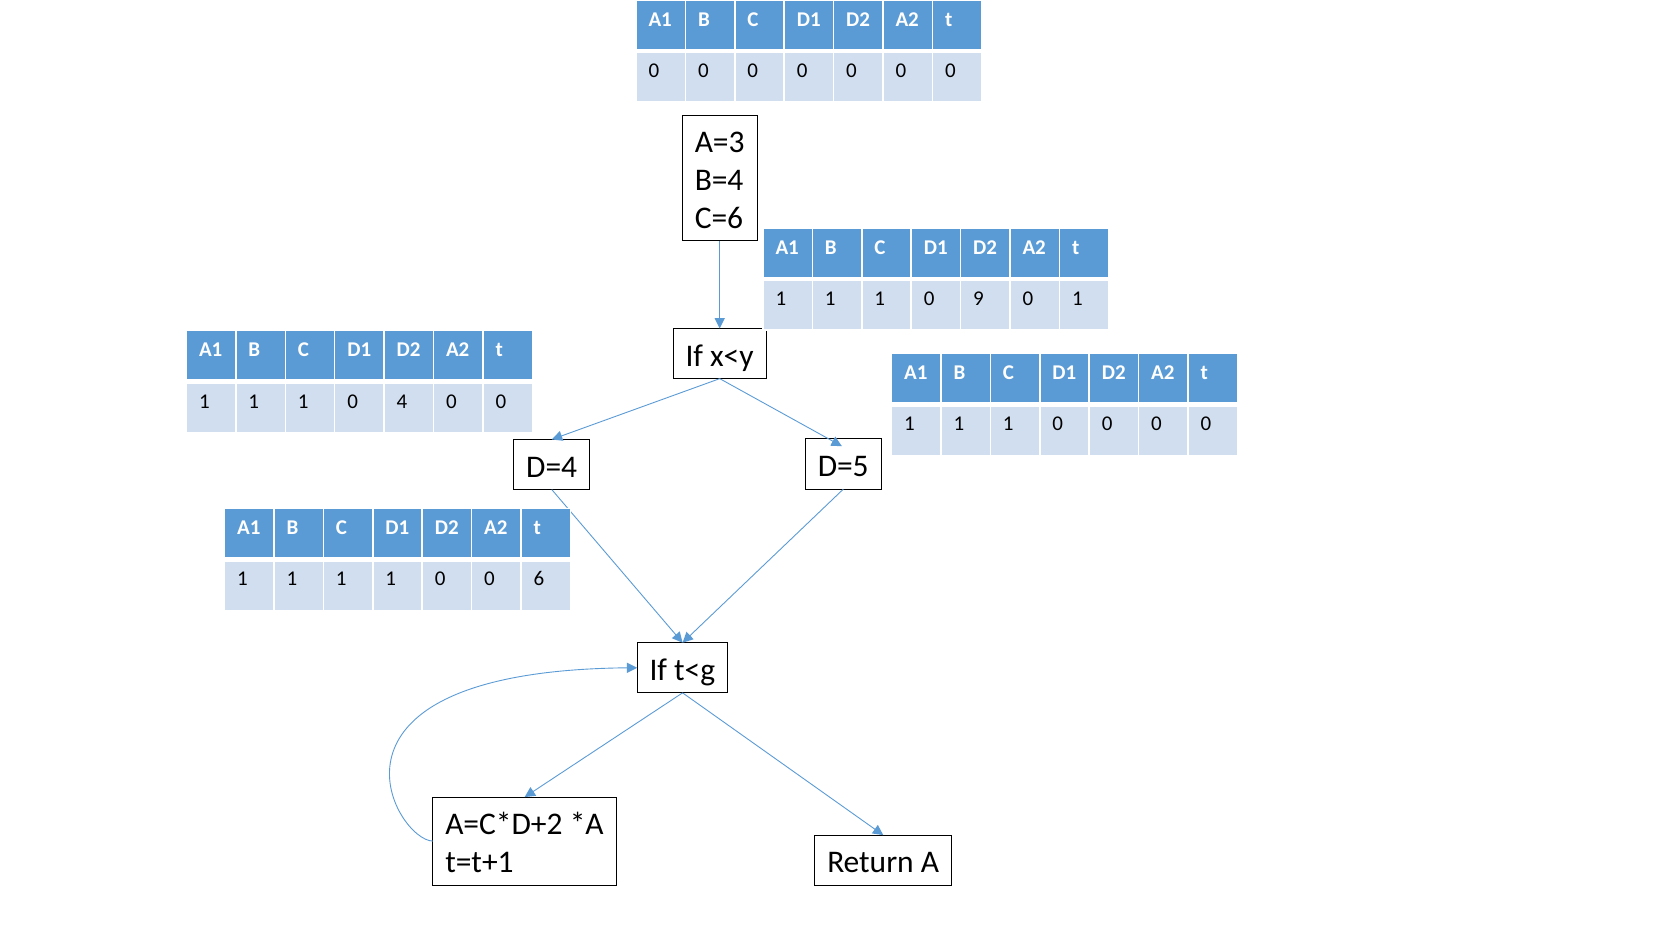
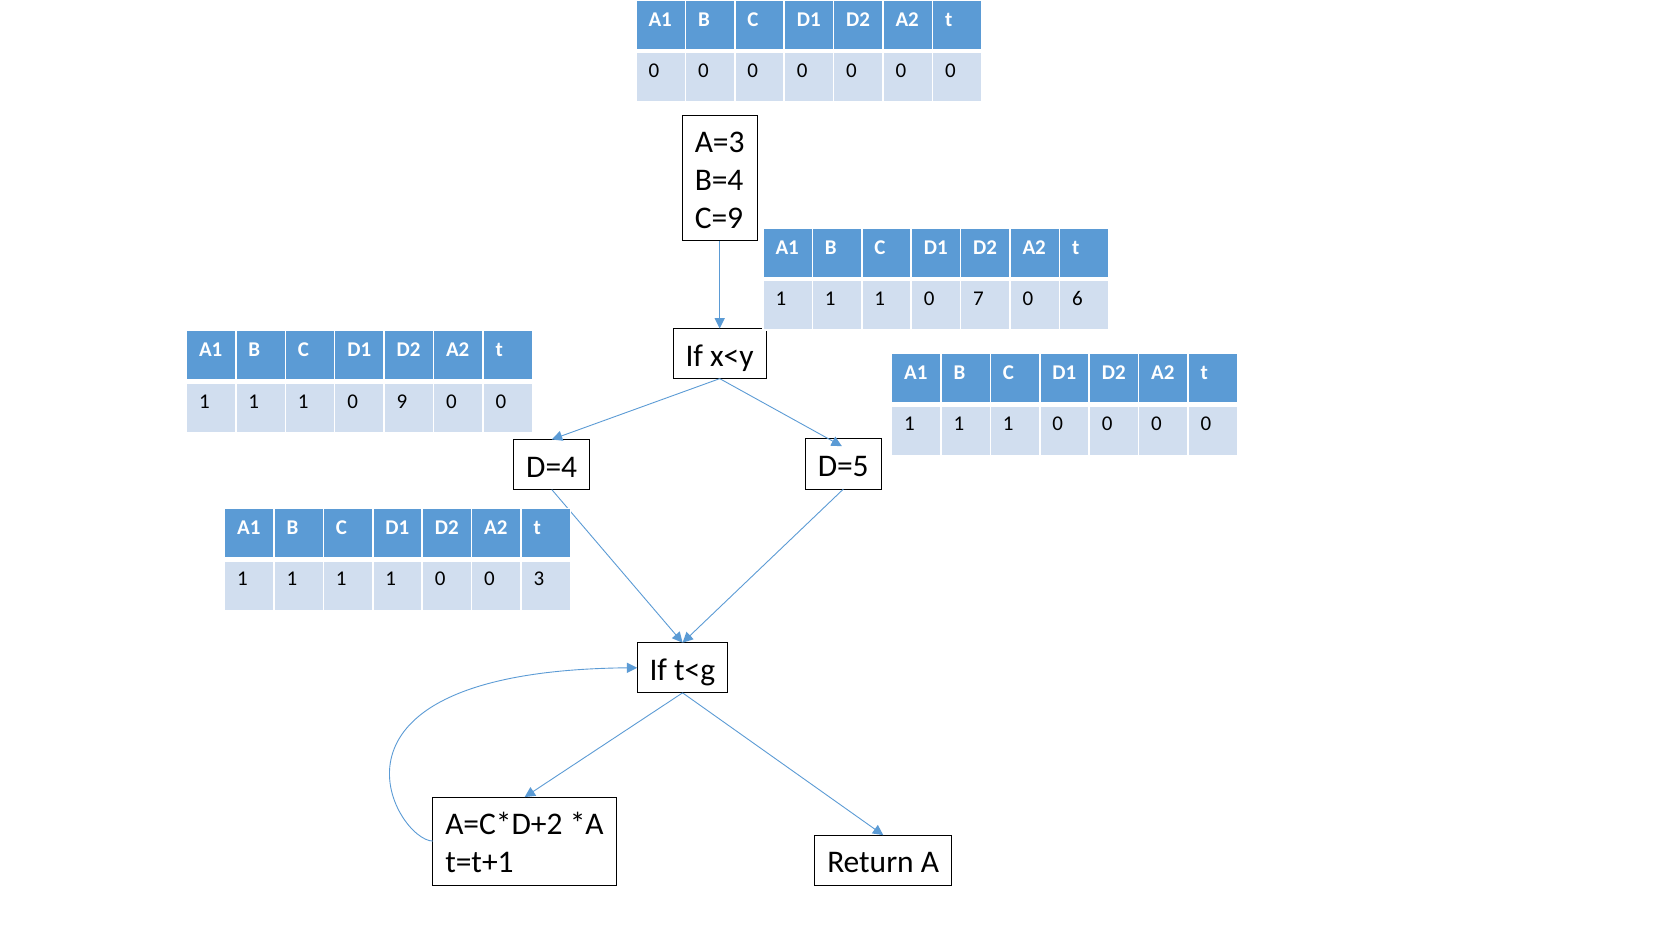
C=6: C=6 -> C=9 (719, 218)
9: 9 -> 7 (979, 298)
0 1: 1 -> 6 (1077, 298)
4: 4 -> 9 (402, 401)
6: 6 -> 3 (539, 579)
